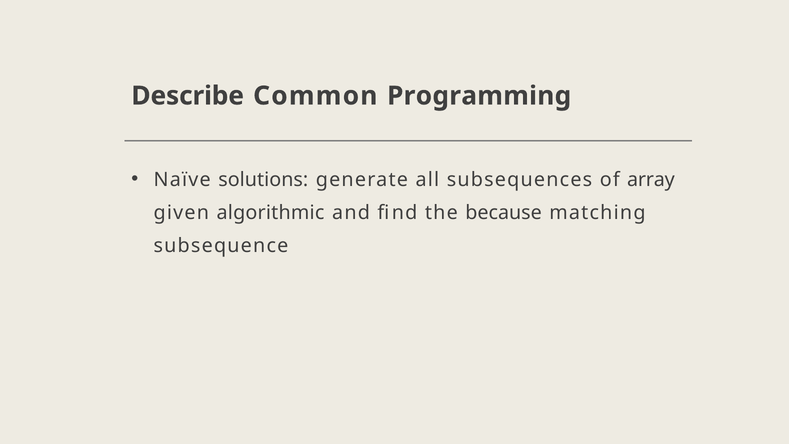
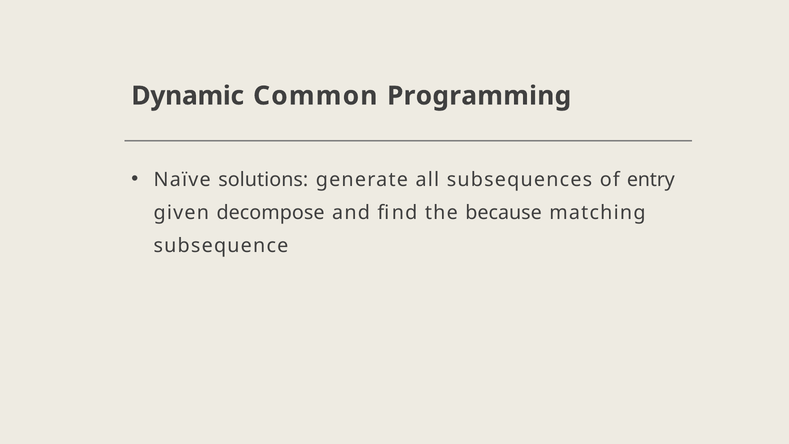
Describe: Describe -> Dynamic (188, 96)
array: array -> entry (651, 179)
algorithmic: algorithmic -> decompose (271, 213)
